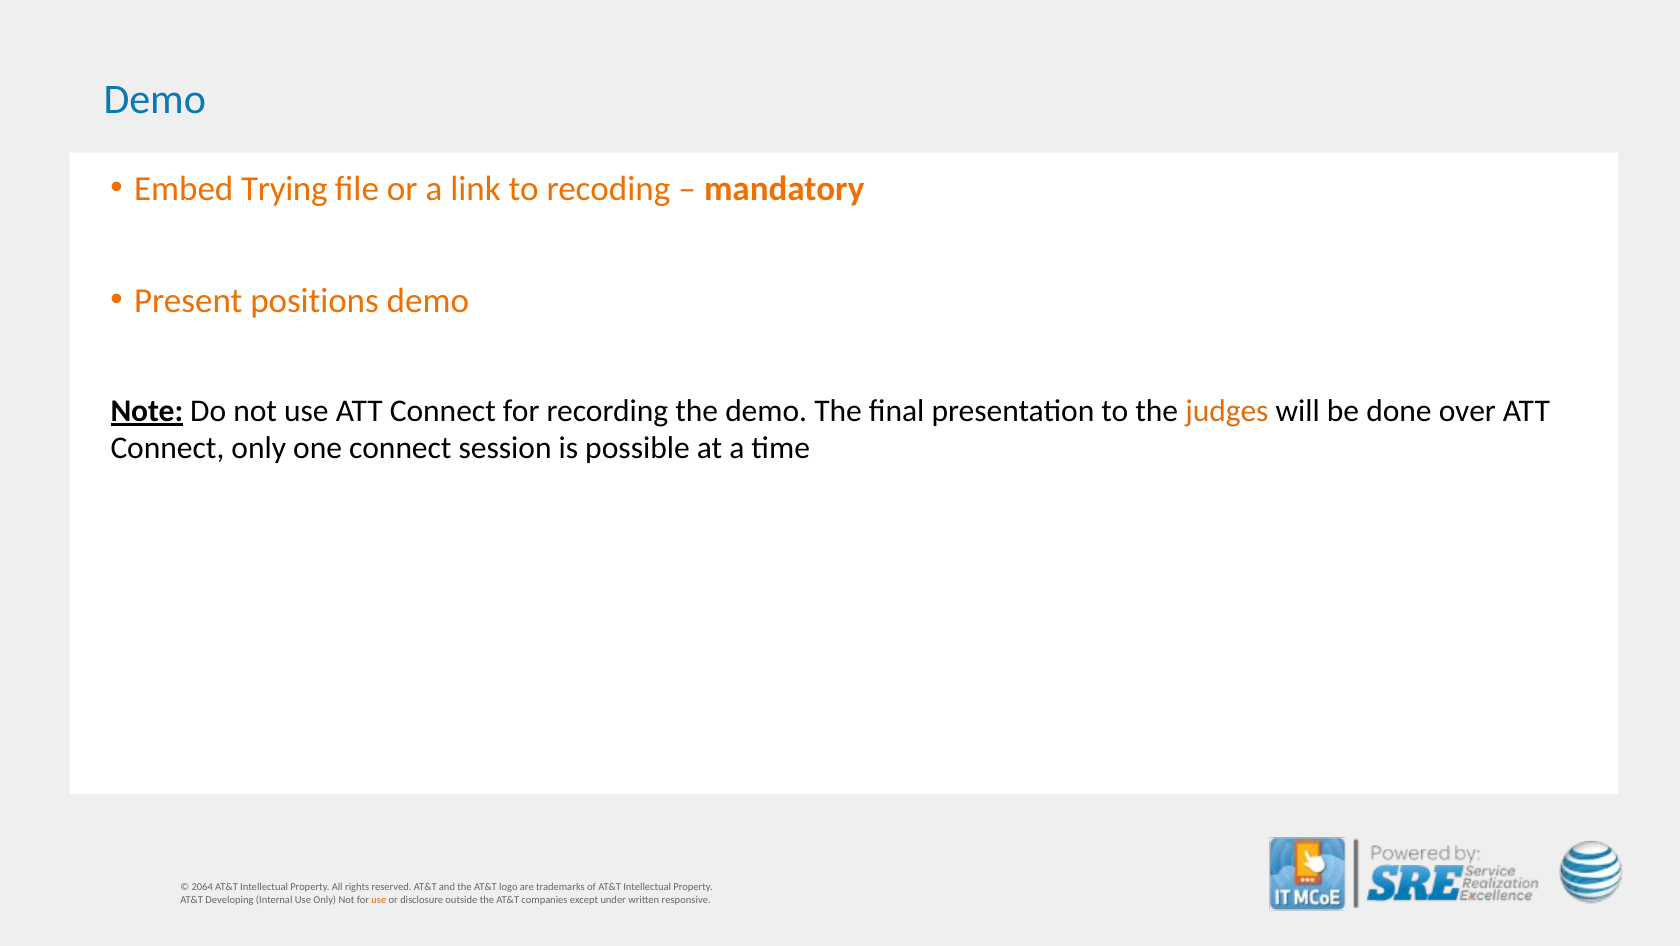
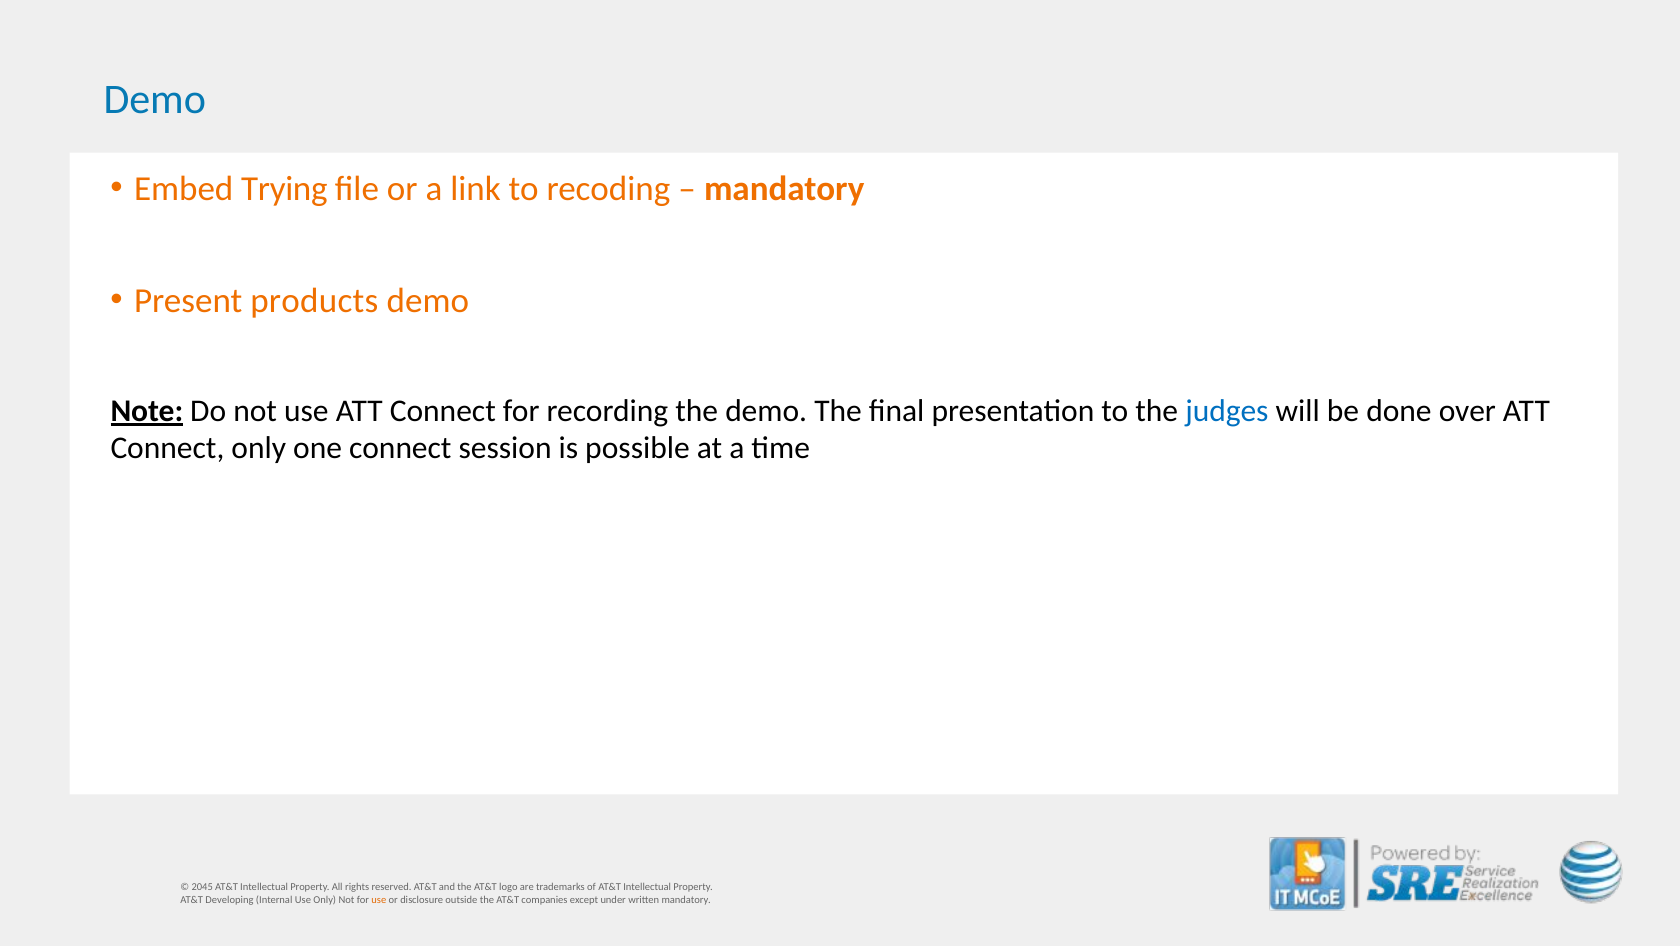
positions: positions -> products (314, 301)
judges colour: orange -> blue (1227, 411)
2064: 2064 -> 2045 (202, 887)
written responsive: responsive -> mandatory (686, 900)
